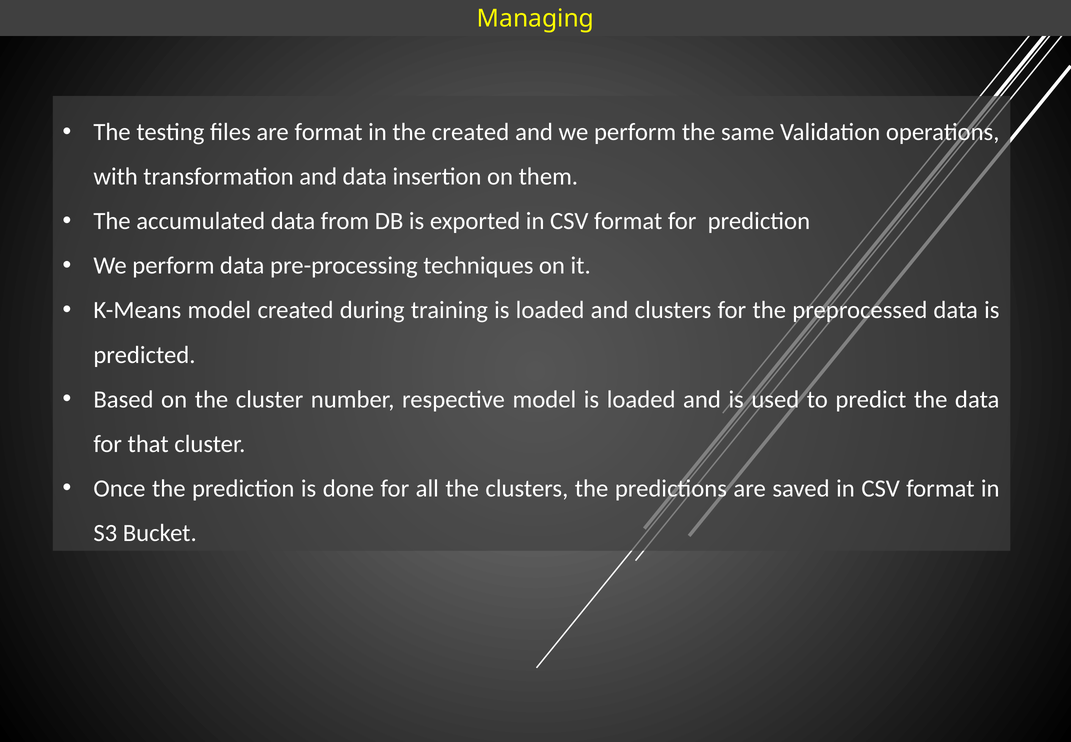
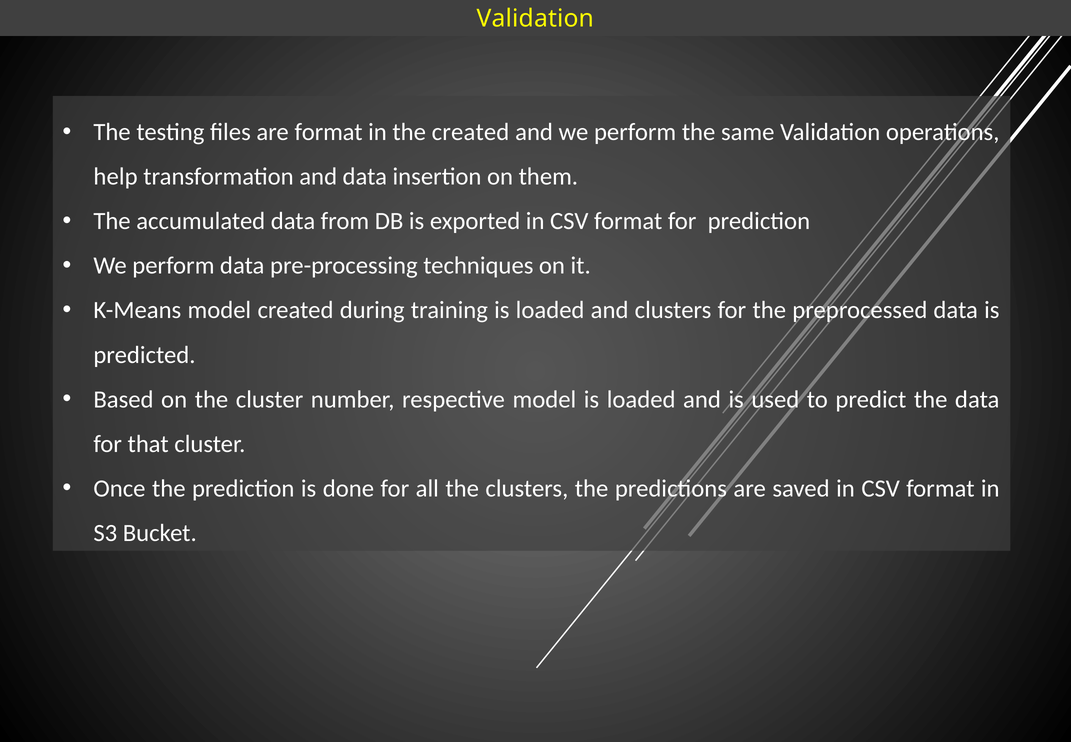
Managing: Managing -> Validation (535, 19)
with: with -> help (116, 177)
